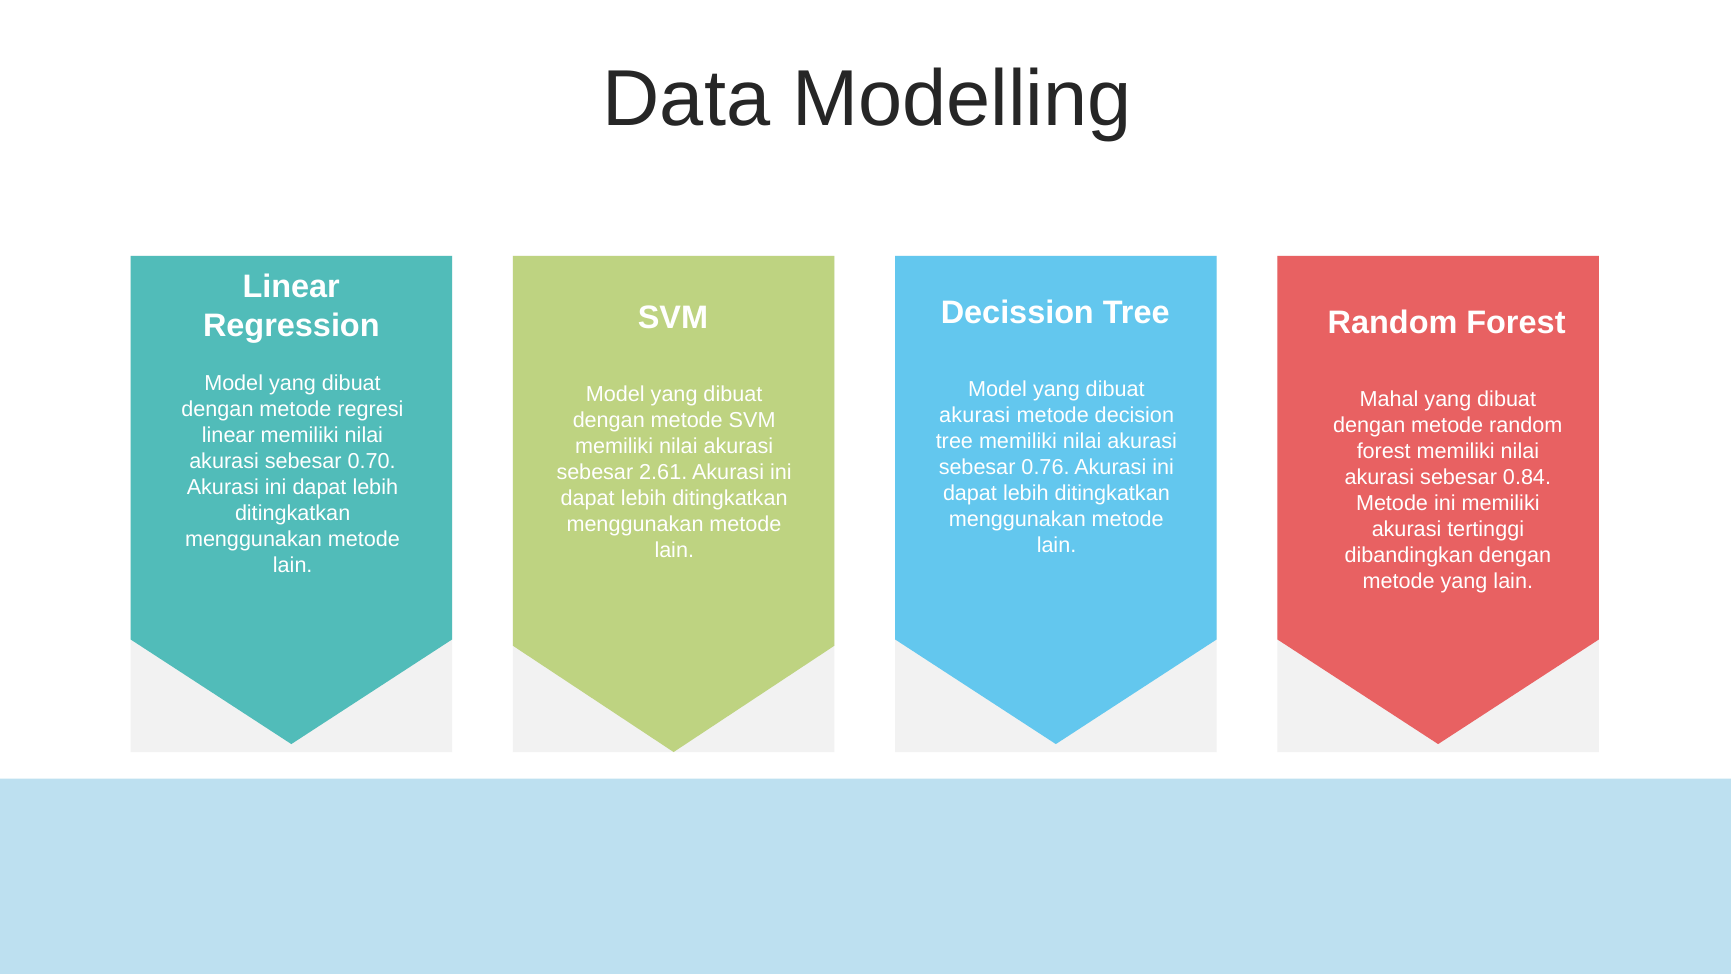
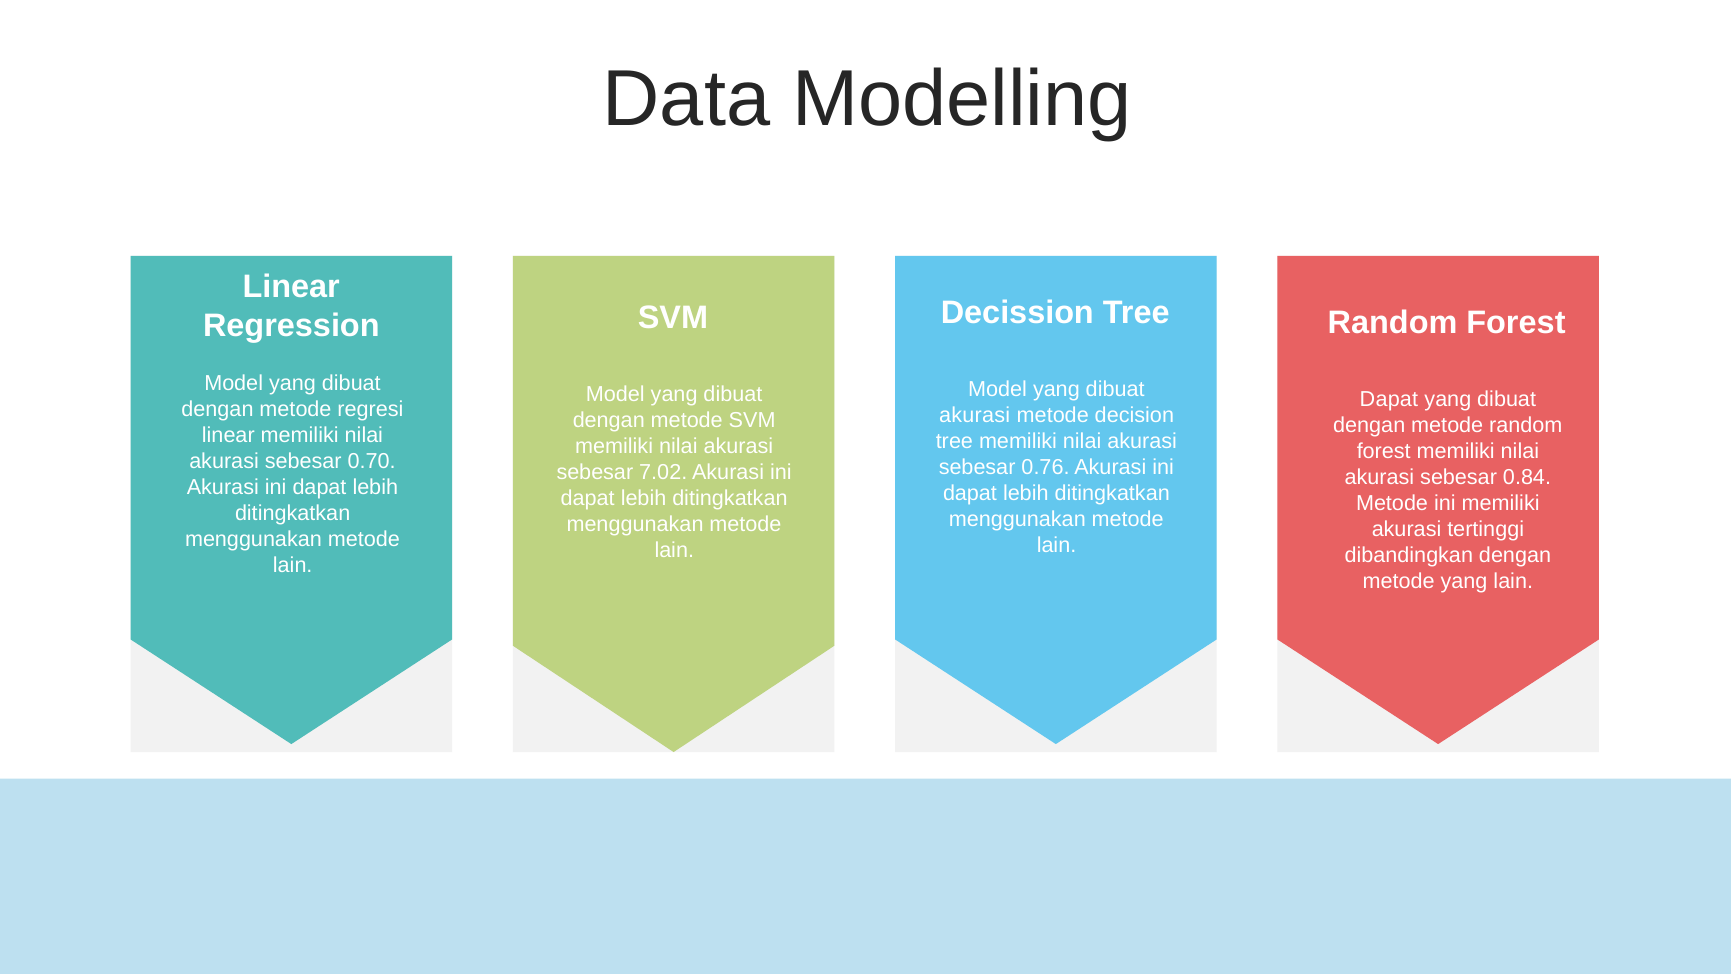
Mahal: Mahal -> Dapat (1389, 400)
2.61: 2.61 -> 7.02 (663, 473)
